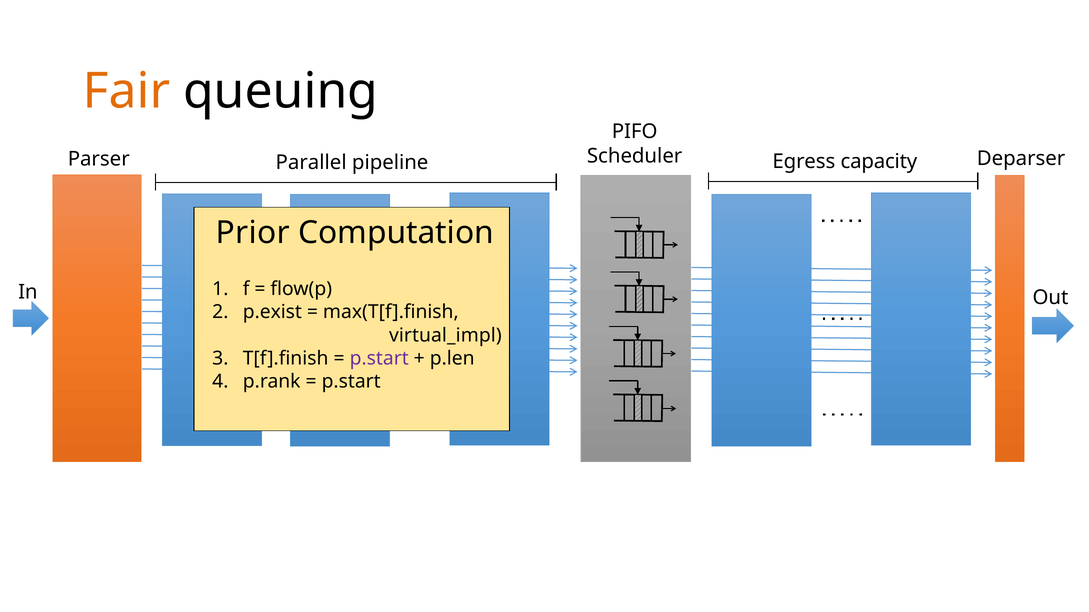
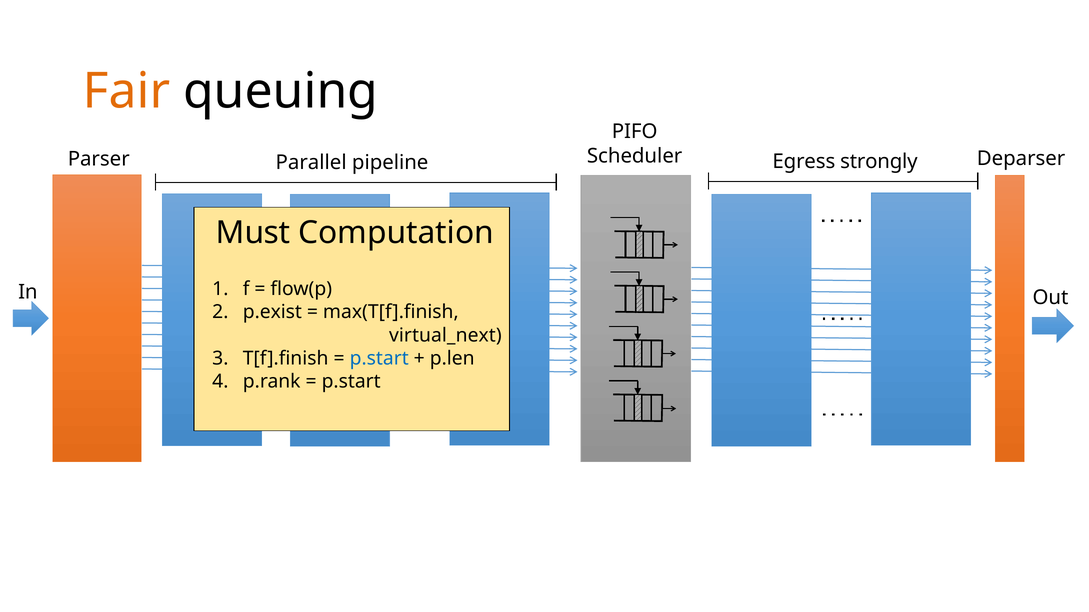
capacity: capacity -> strongly (879, 161)
Prior: Prior -> Must (253, 233)
virtual_impl: virtual_impl -> virtual_next (445, 335)
p.start colour: purple -> blue (379, 359)
